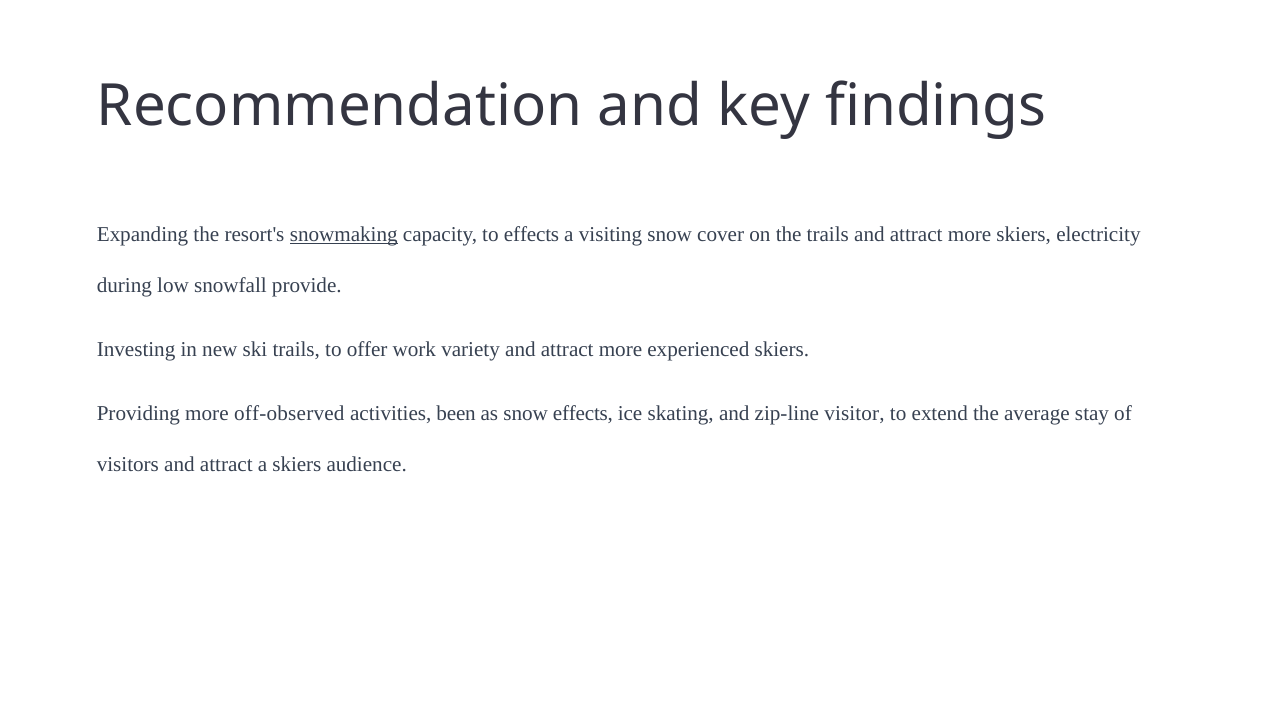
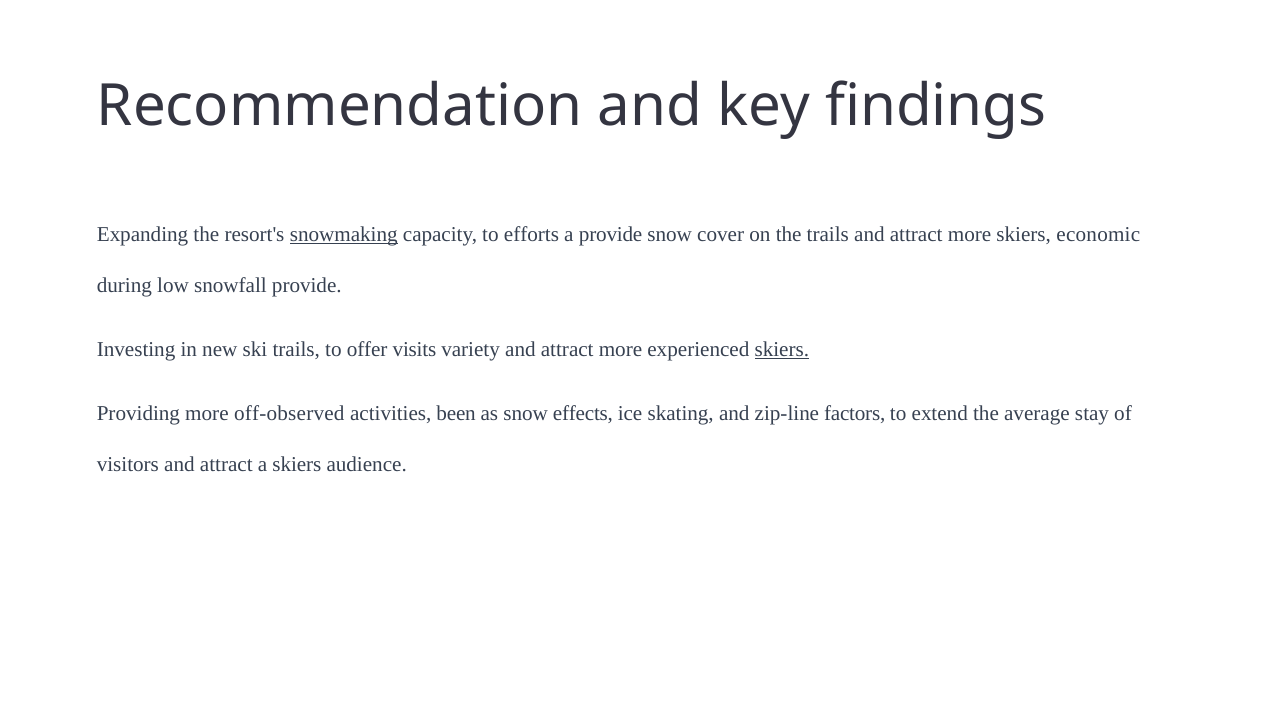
to effects: effects -> efforts (531, 235)
a visiting: visiting -> provide (611, 235)
electricity: electricity -> economic (1098, 235)
work: work -> visits (414, 349)
skiers underline: none -> present (782, 349)
visitor: visitor -> factors (855, 413)
